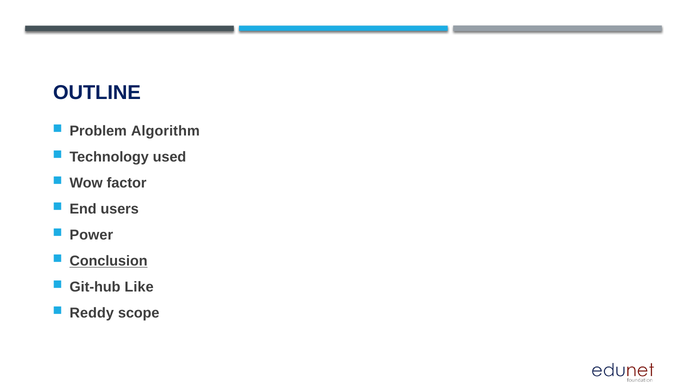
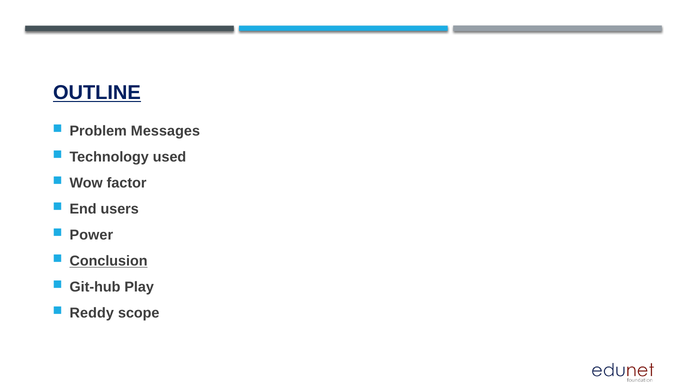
OUTLINE underline: none -> present (97, 93)
Algorithm: Algorithm -> Messages (165, 131)
Like: Like -> Play (139, 287)
